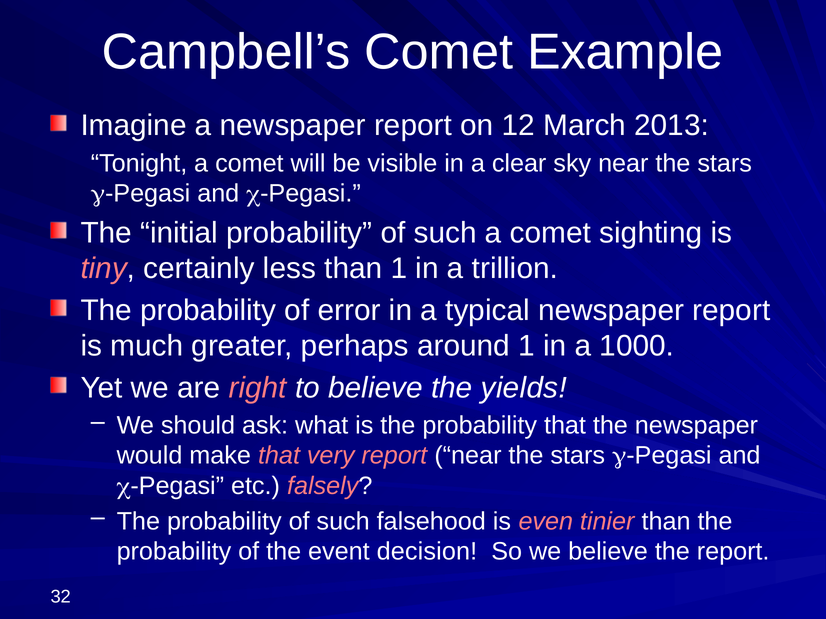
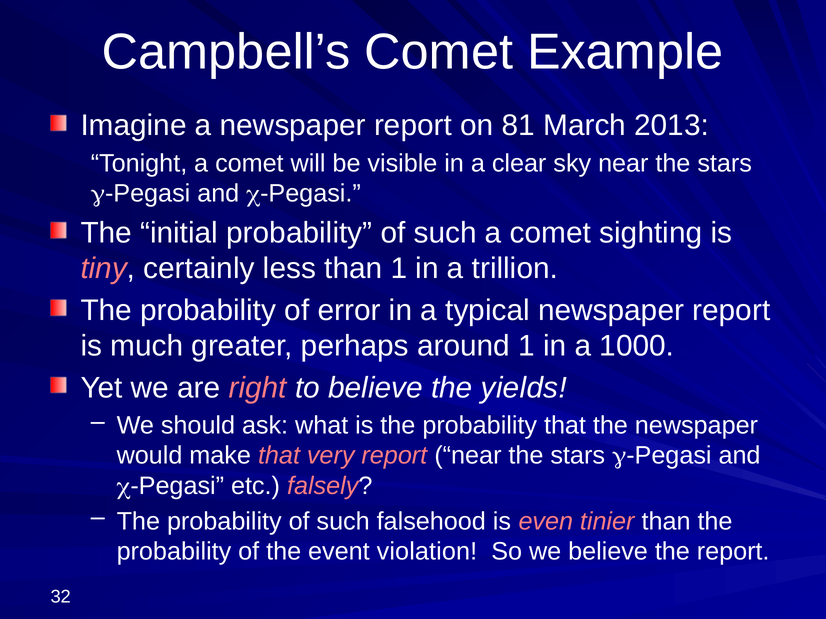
12: 12 -> 81 (518, 126)
decision: decision -> violation (427, 552)
